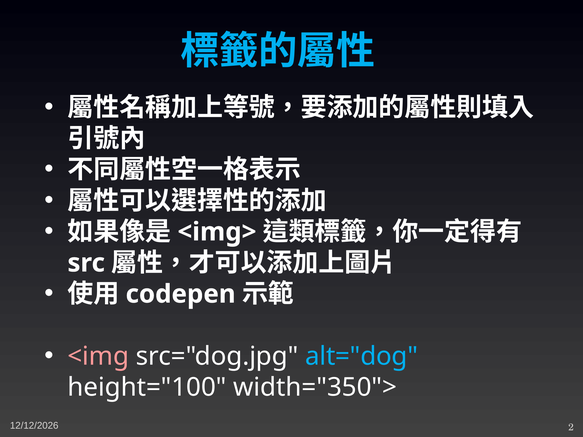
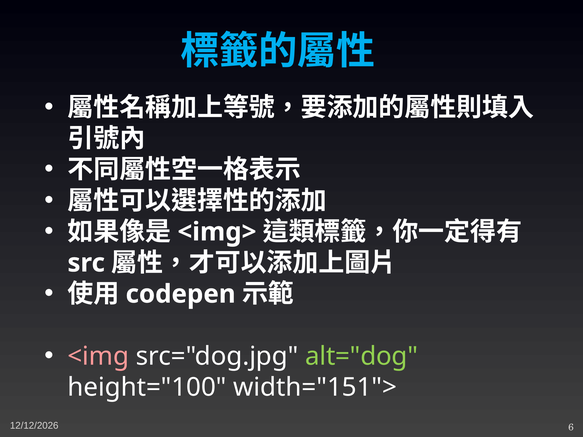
alt="dog colour: light blue -> light green (362, 356)
width="350">: width="350"> -> width="151"> (315, 388)
2: 2 -> 6 (571, 428)
